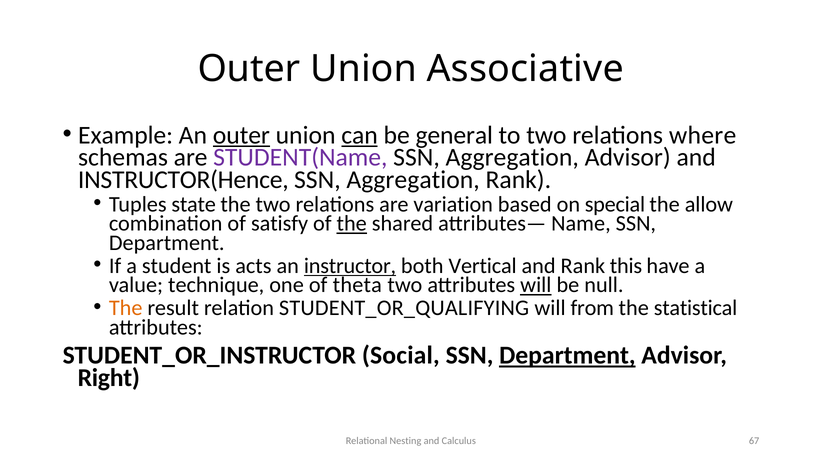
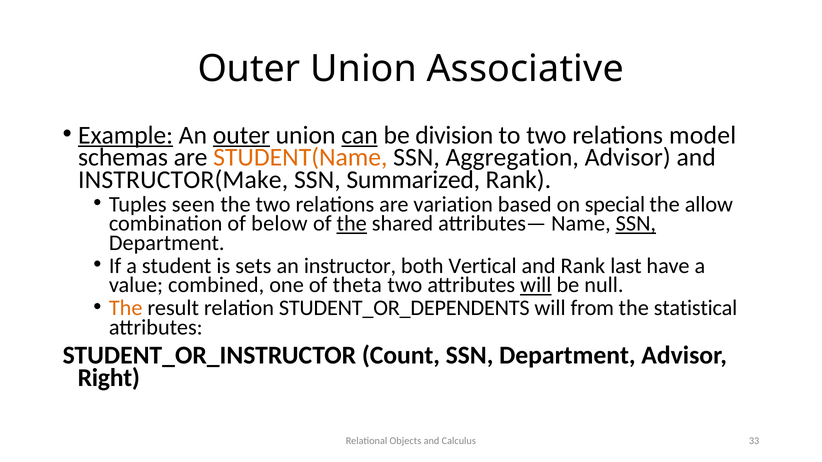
Example underline: none -> present (126, 135)
general: general -> division (454, 135)
where: where -> model (703, 135)
STUDENT(Name colour: purple -> orange (300, 158)
INSTRUCTOR(Hence: INSTRUCTOR(Hence -> INSTRUCTOR(Make (183, 180)
Aggregation: Aggregation -> Summarized (413, 180)
state: state -> seen (193, 205)
satisfy: satisfy -> below (279, 224)
SSN underline: none -> present (636, 224)
acts: acts -> sets (253, 266)
instructor underline: present -> none (350, 266)
this: this -> last (626, 266)
technique: technique -> combined (216, 285)
STUDENT_OR_QUALIFYING: STUDENT_OR_QUALIFYING -> STUDENT_OR_DEPENDENTS (404, 308)
Social: Social -> Count (401, 356)
Department underline: present -> none (567, 356)
Nesting: Nesting -> Objects (405, 441)
67: 67 -> 33 (754, 441)
